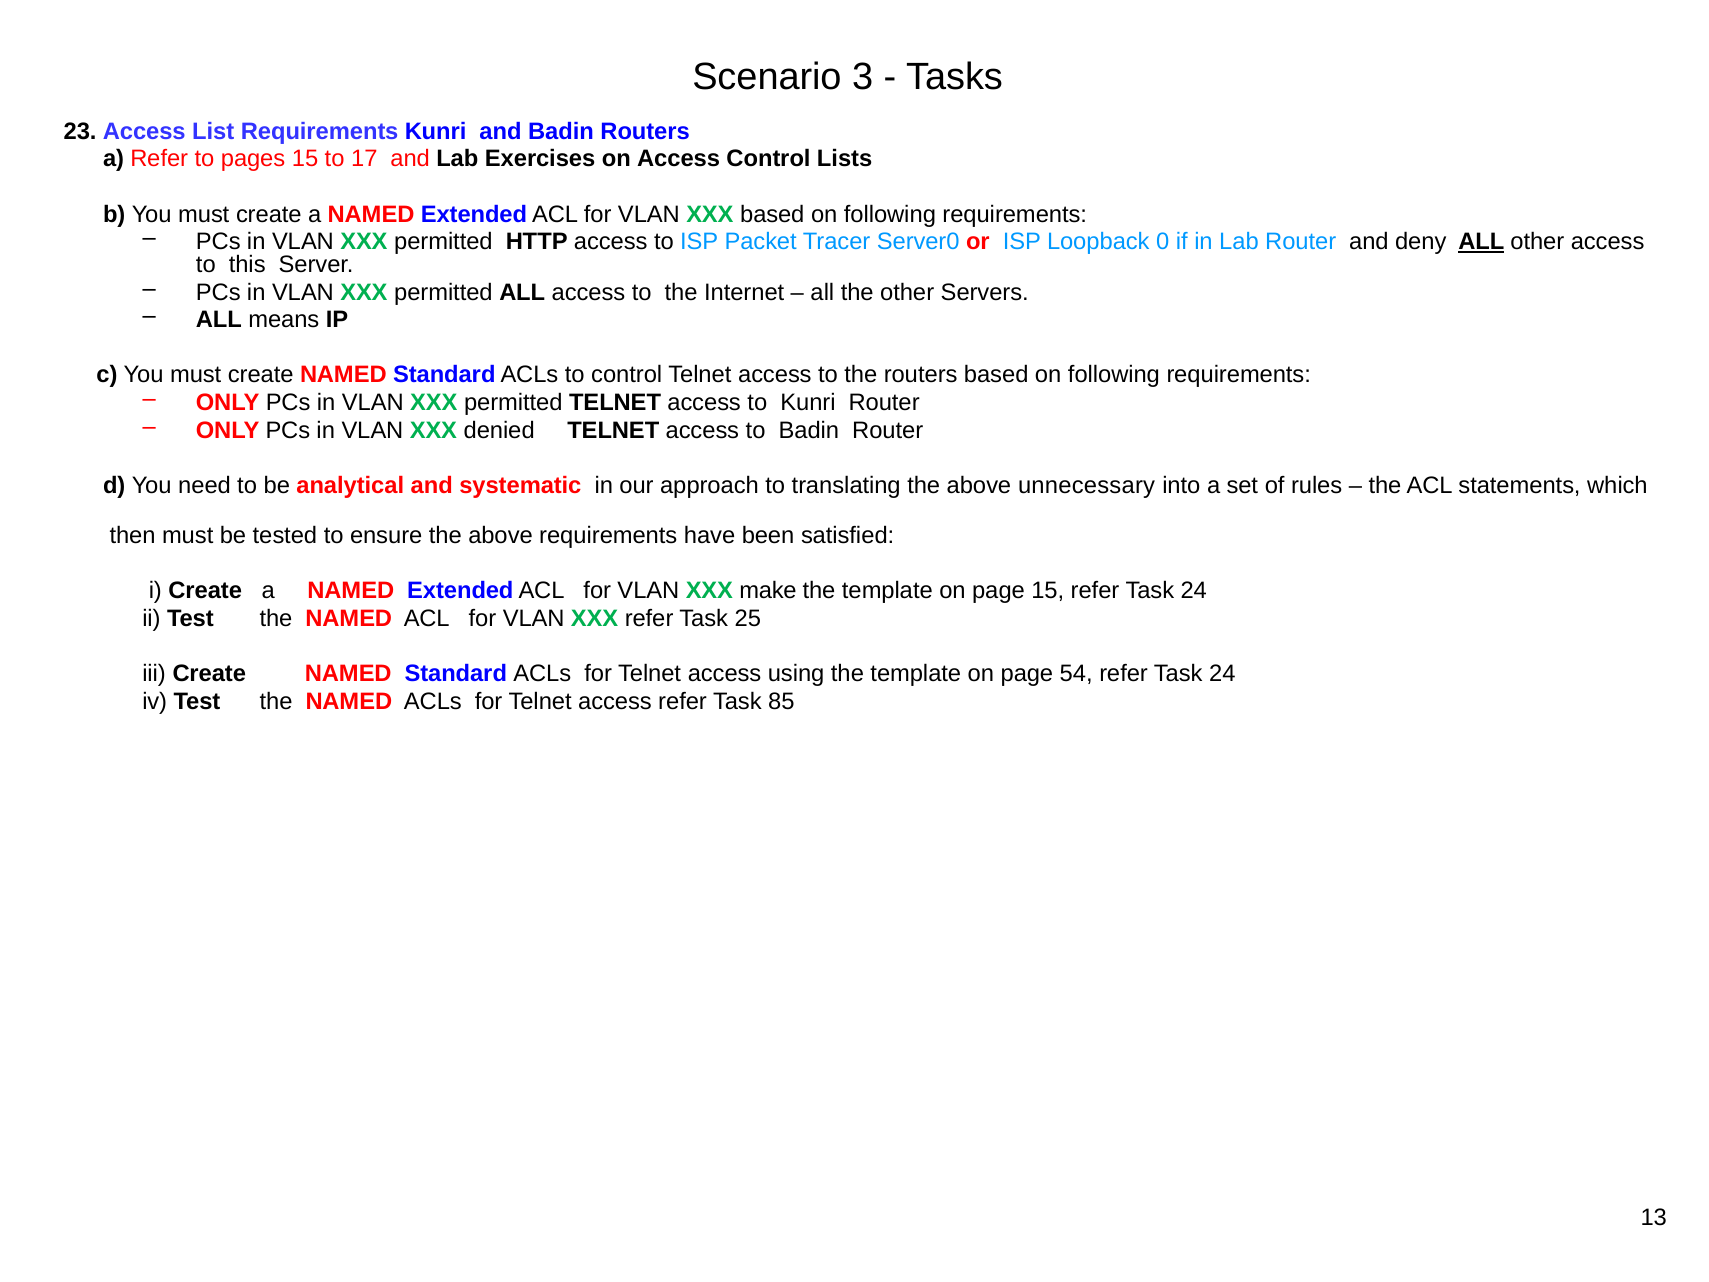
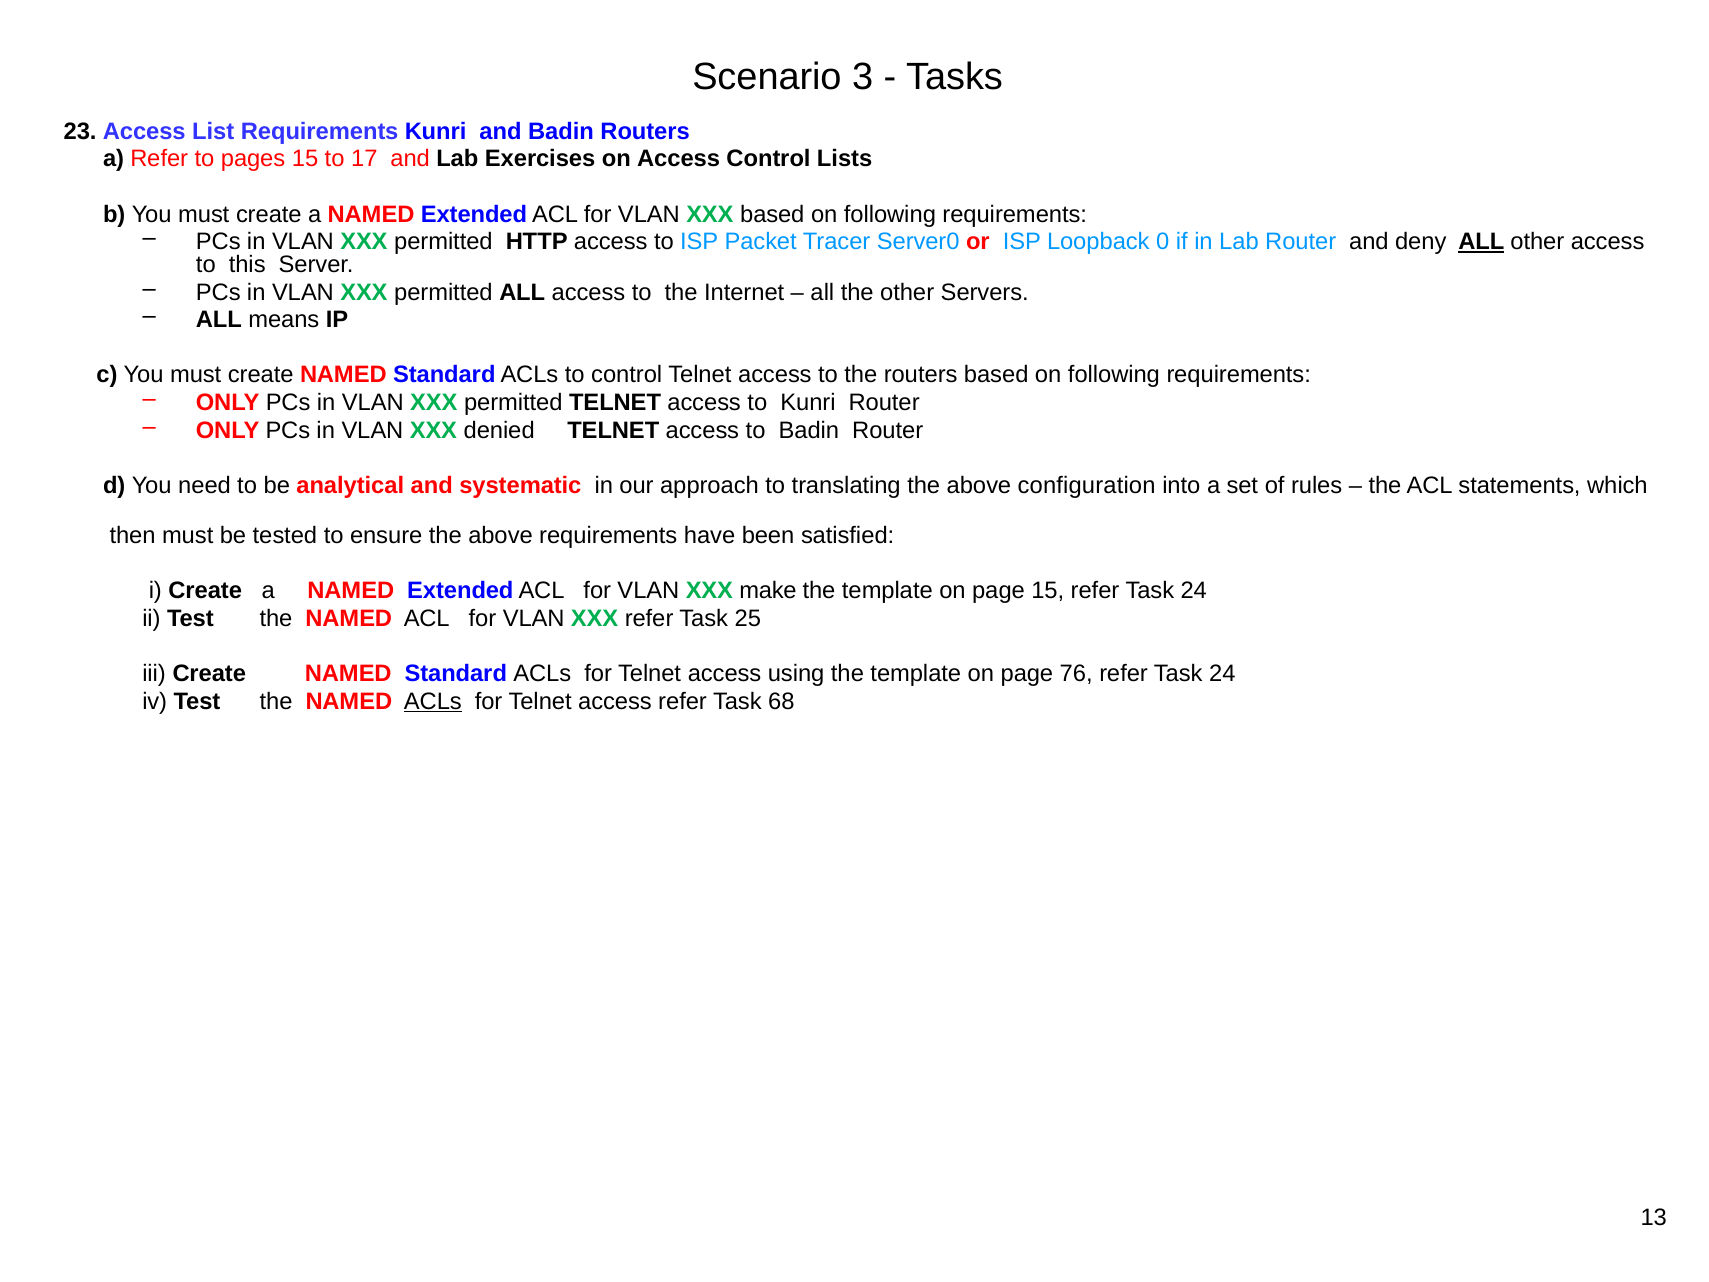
unnecessary: unnecessary -> configuration (1087, 485)
54: 54 -> 76 (1076, 674)
ACLs underline: none -> present (433, 701)
85: 85 -> 68 (781, 701)
